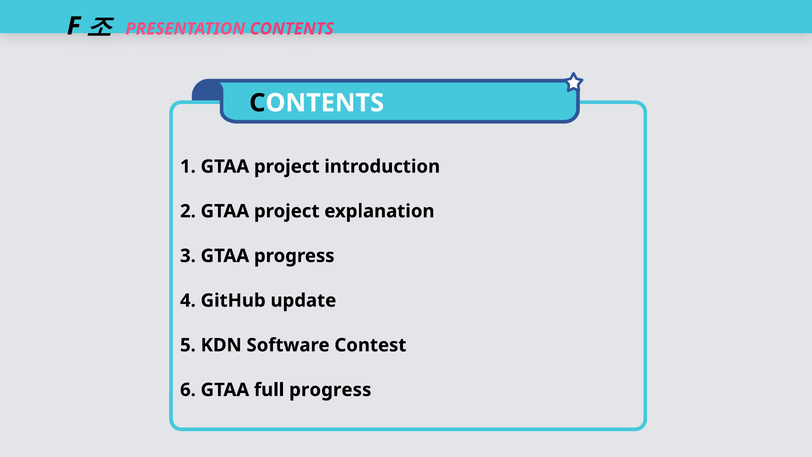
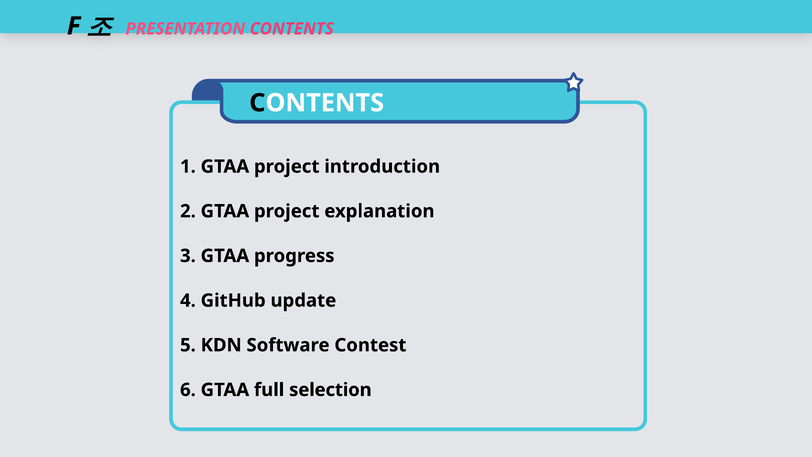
full progress: progress -> selection (330, 390)
